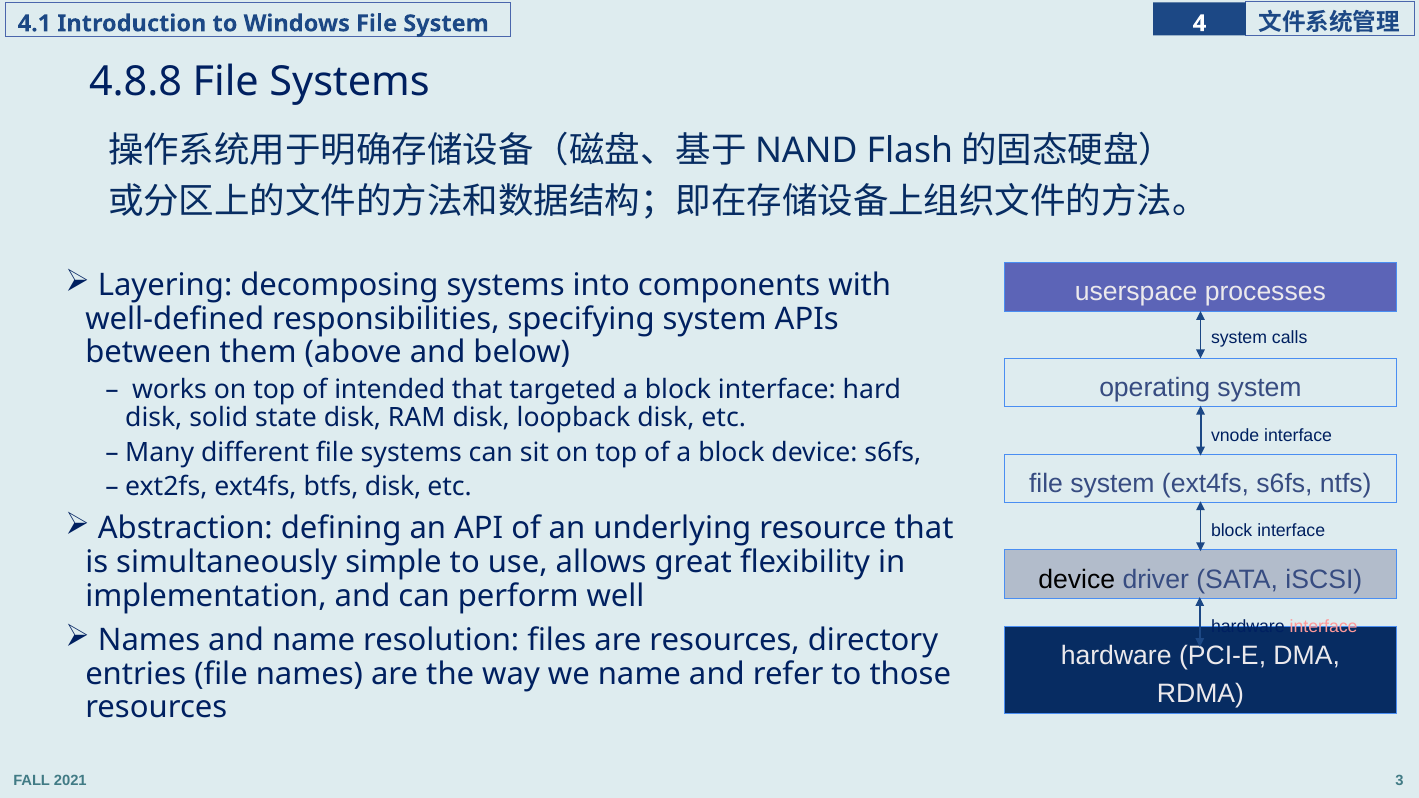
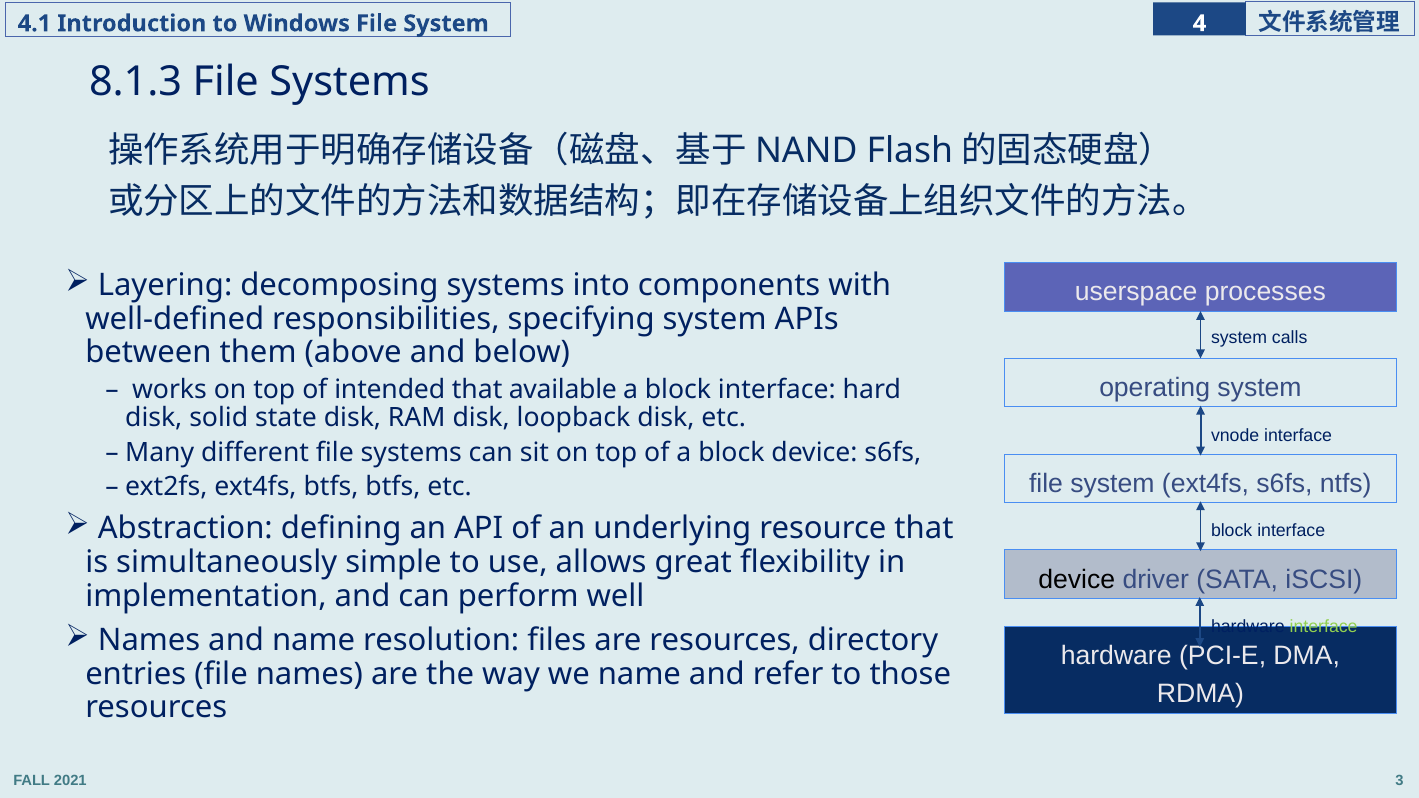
4.8.8: 4.8.8 -> 8.1.3 (136, 82)
targeted: targeted -> available (563, 389)
btfs disk: disk -> btfs (393, 487)
interface colour: pink -> light green (1324, 627)
